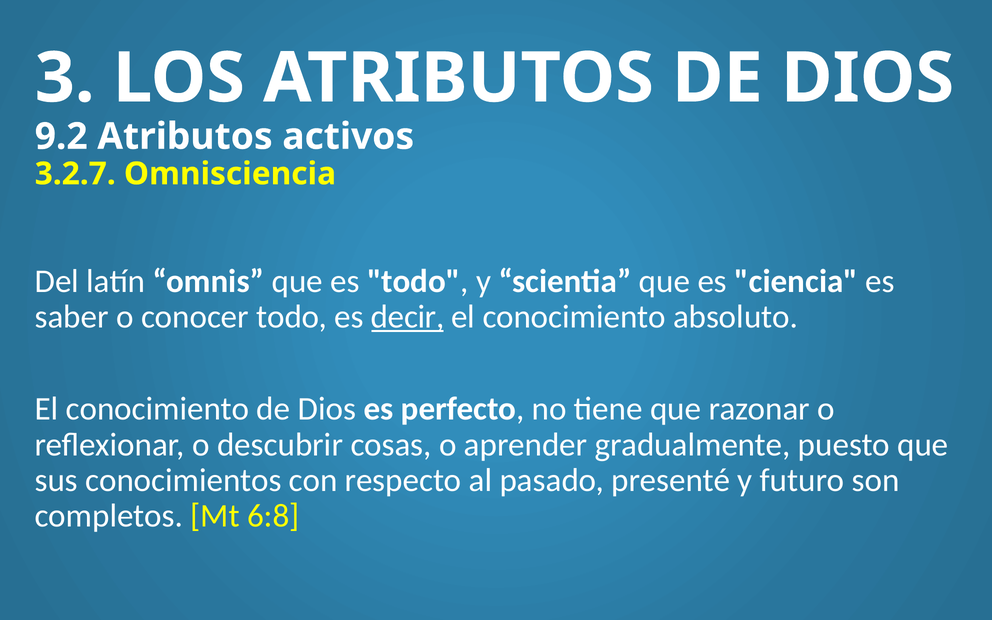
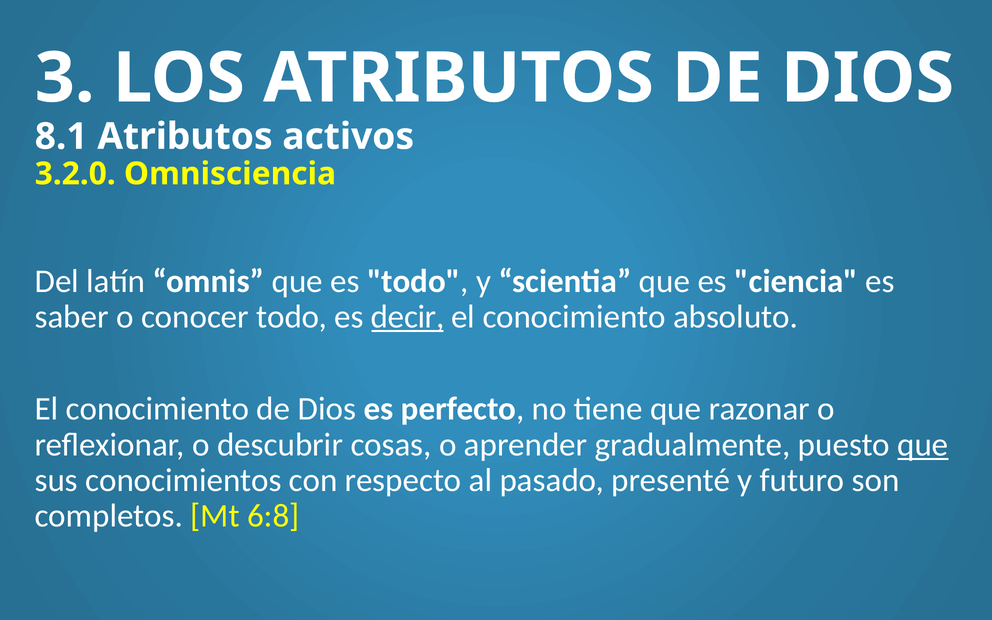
9.2: 9.2 -> 8.1 (61, 137)
3.2.7: 3.2.7 -> 3.2.0 (75, 174)
que underline: none -> present (923, 445)
